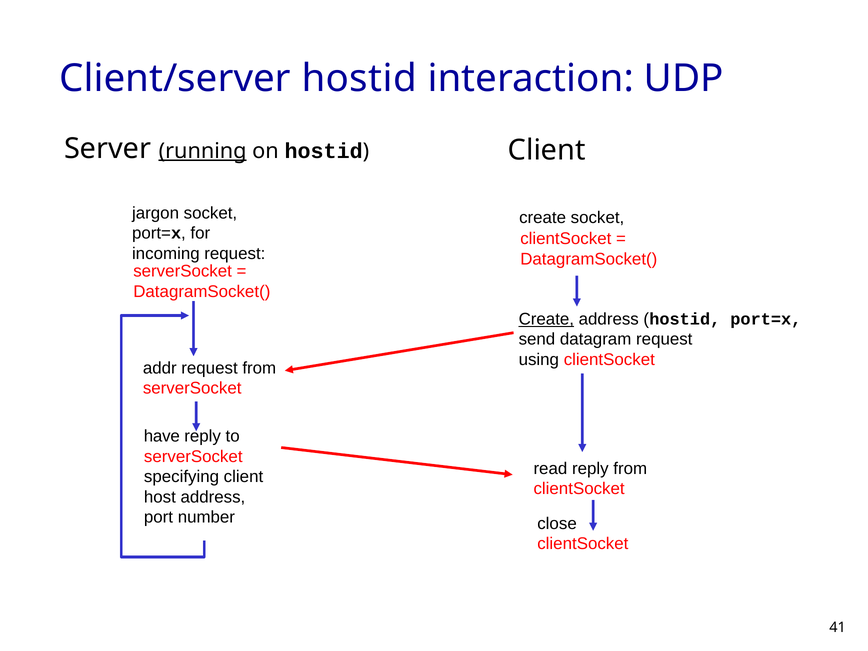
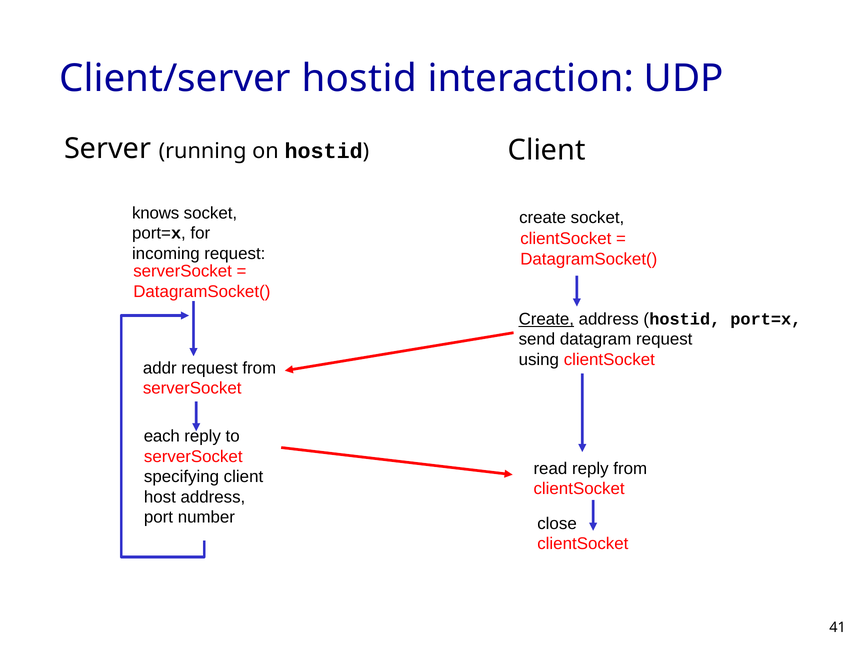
running underline: present -> none (203, 151)
jargon: jargon -> knows (156, 213)
have: have -> each (162, 436)
